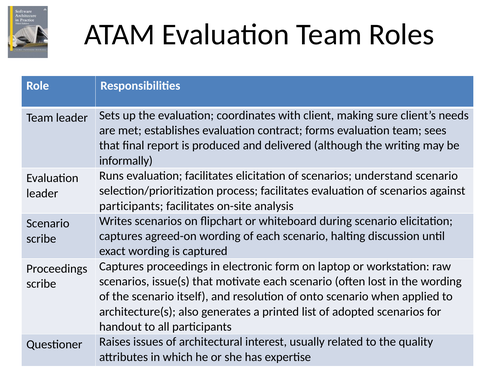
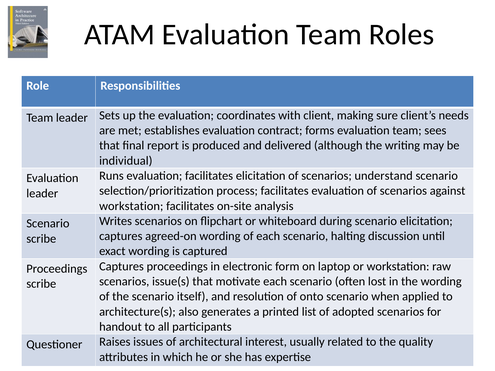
informally: informally -> individual (126, 161)
participants: participants -> workstation (131, 206)
